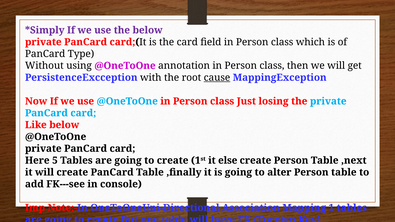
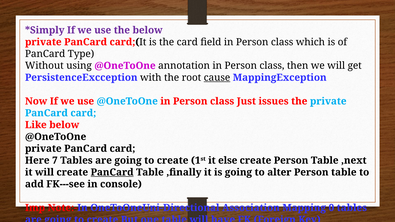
losing: losing -> issues (274, 101)
5: 5 -> 7 (55, 161)
PanCard underline: none -> present (112, 172)
1: 1 -> 0 (331, 208)
